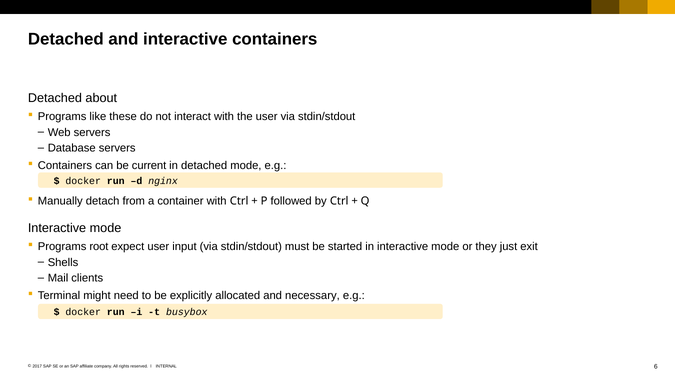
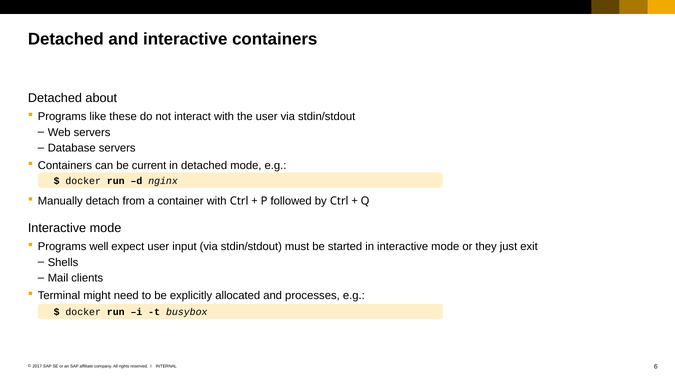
root: root -> well (99, 247)
necessary: necessary -> processes (312, 295)
